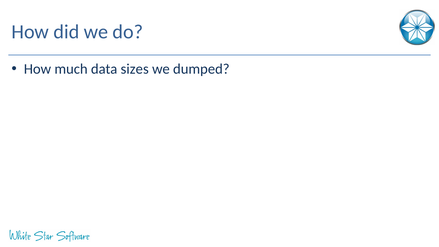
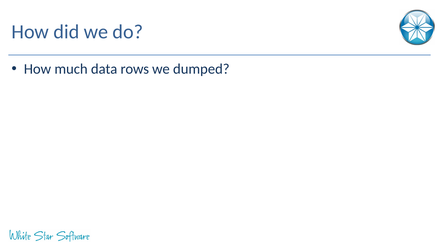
sizes: sizes -> rows (135, 69)
